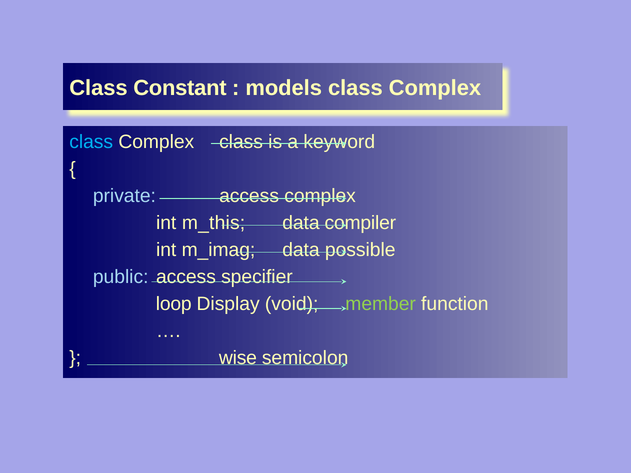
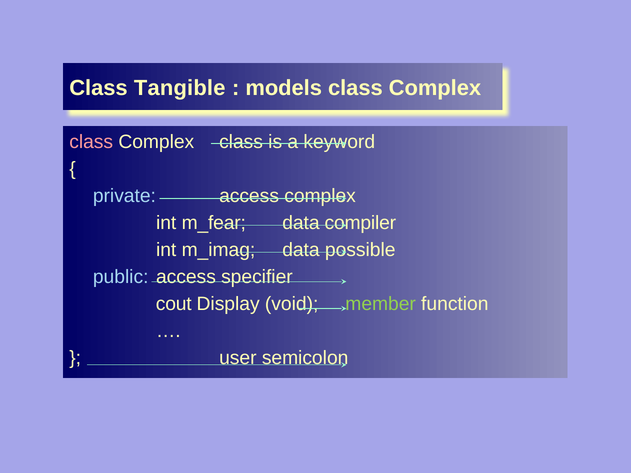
Constant: Constant -> Tangible (180, 88)
class colour: light blue -> pink (91, 142)
m_this: m_this -> m_fear (214, 223)
loop: loop -> cout (174, 304)
wise: wise -> user (238, 358)
